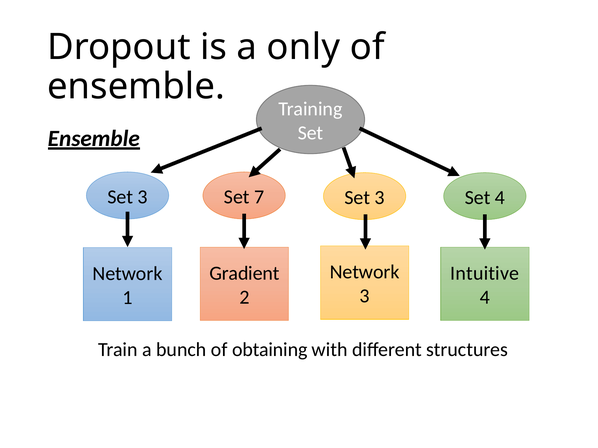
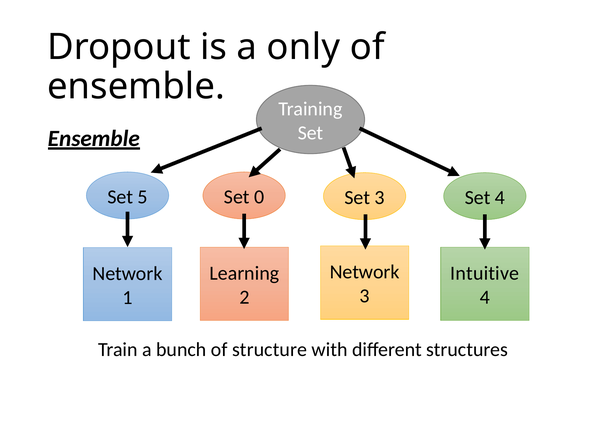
3: 3 -> 5 (143, 197)
7: 7 -> 0 (259, 197)
Gradient: Gradient -> Learning (244, 274)
obtaining: obtaining -> structure (270, 350)
